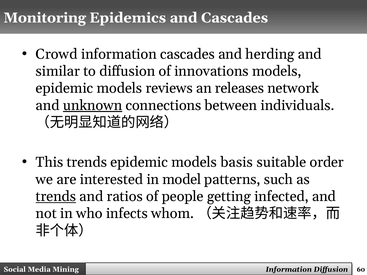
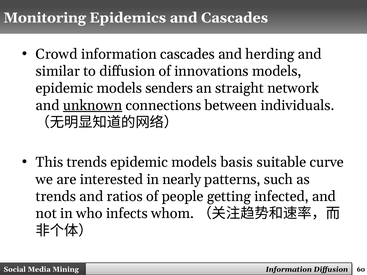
reviews: reviews -> senders (169, 88)
releases: releases -> straight (239, 88)
order: order -> curve (327, 162)
model: model -> nearly (182, 180)
trends underline: present -> none (56, 197)
